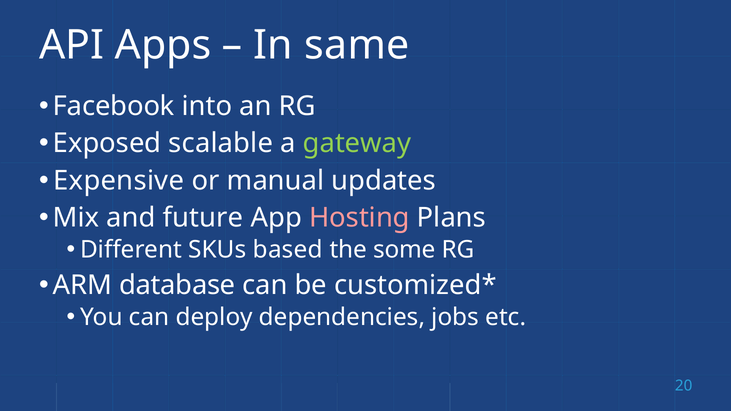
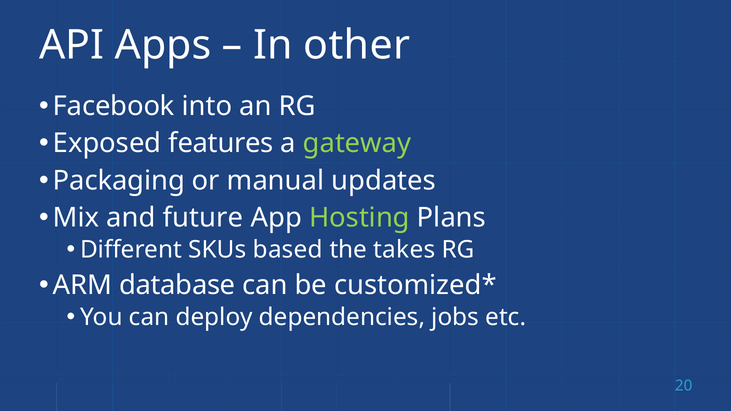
same: same -> other (357, 45)
scalable: scalable -> features (221, 144)
Expensive: Expensive -> Packaging (119, 181)
Hosting colour: pink -> light green (359, 218)
some: some -> takes (404, 250)
